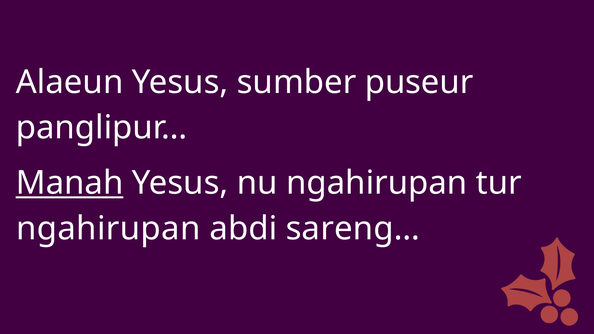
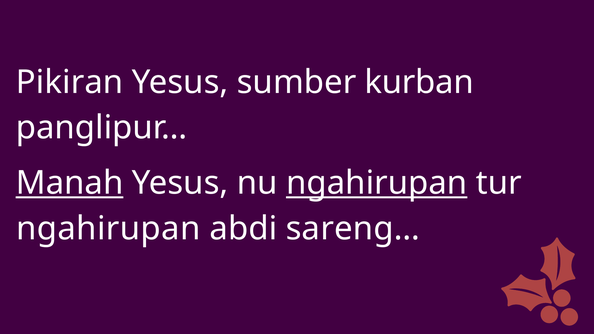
Alaeun: Alaeun -> Pikiran (70, 82)
puseur: puseur -> kurban (419, 82)
ngahirupan underline: none -> present (377, 183)
